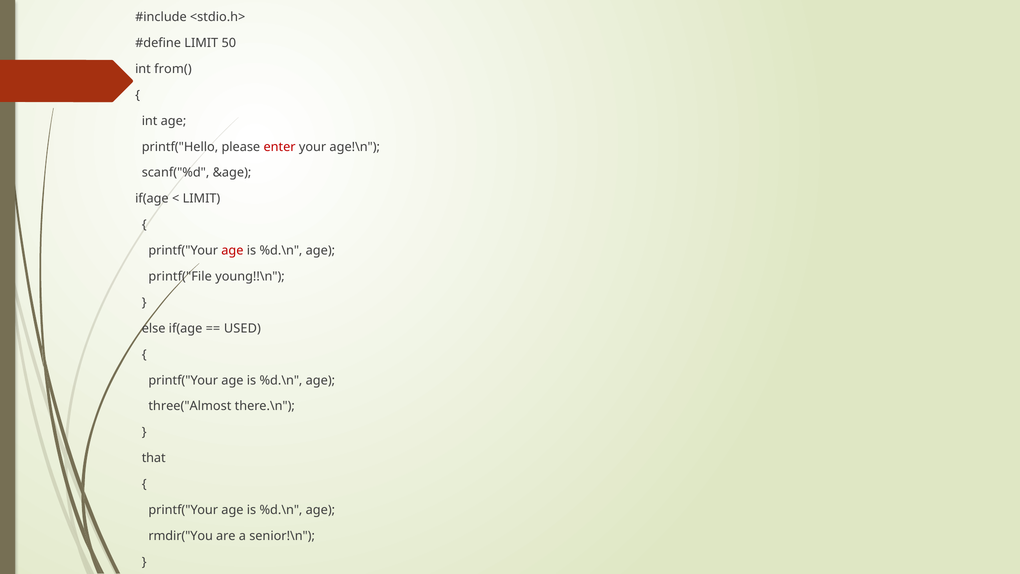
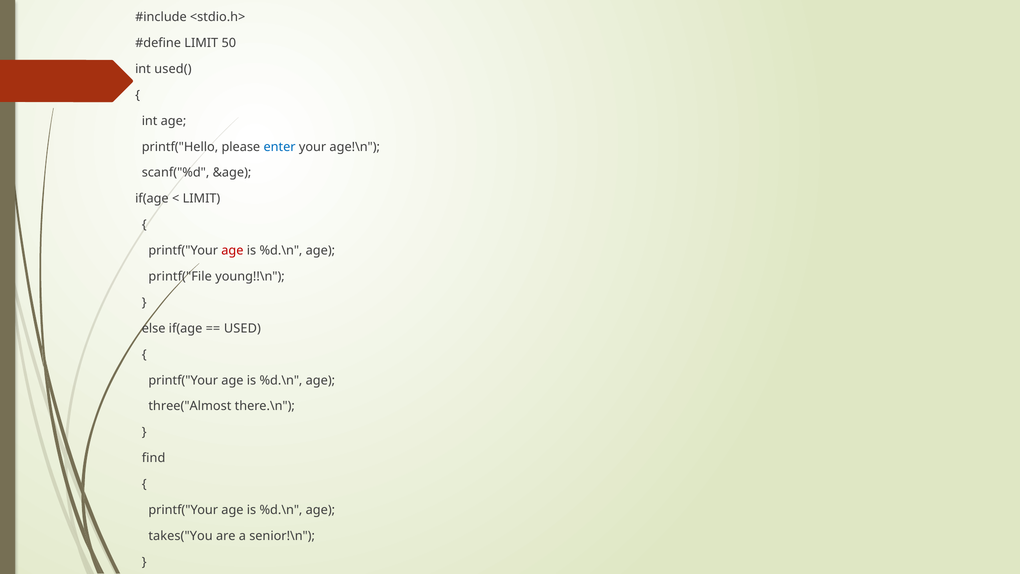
from(: from( -> used( (173, 69)
enter colour: red -> blue (280, 147)
that: that -> find (154, 458)
rmdir("You: rmdir("You -> takes("You (181, 536)
